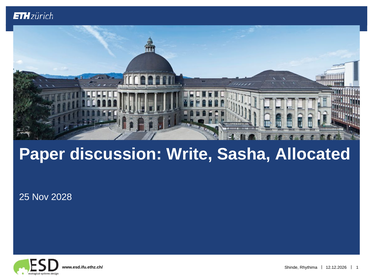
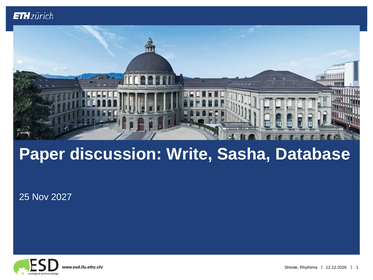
Allocated: Allocated -> Database (313, 154)
2028: 2028 -> 2027 (62, 197)
